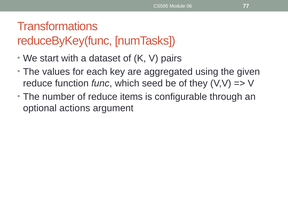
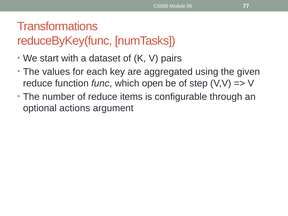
seed: seed -> open (152, 83)
they: they -> step (199, 83)
